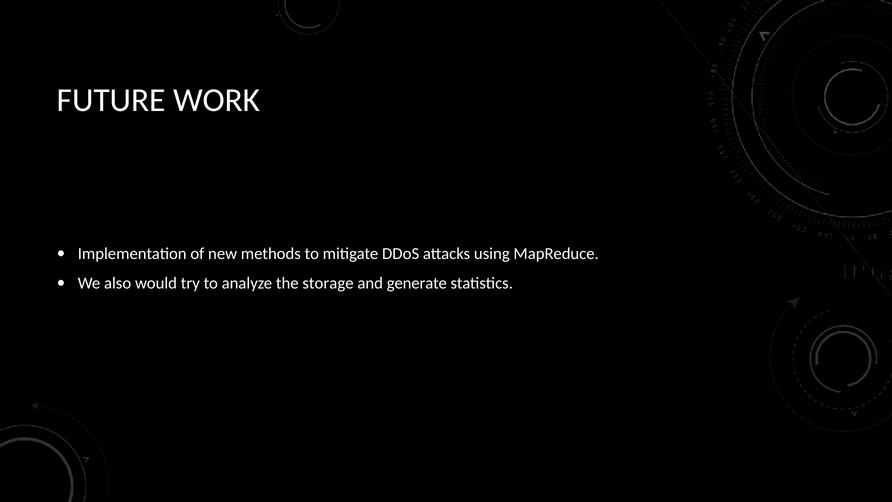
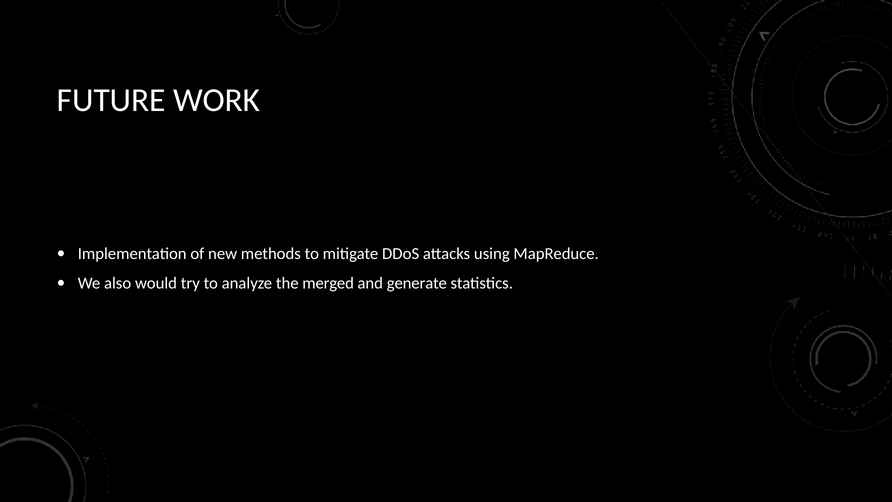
storage: storage -> merged (328, 283)
